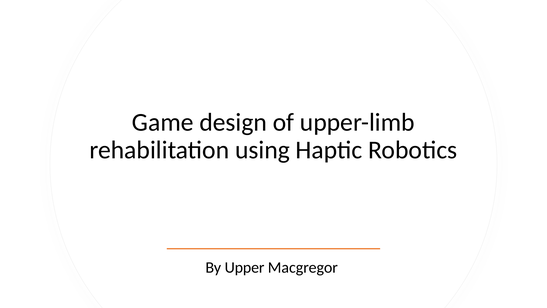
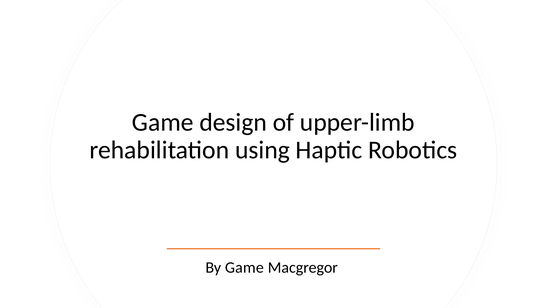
By Upper: Upper -> Game (244, 267)
